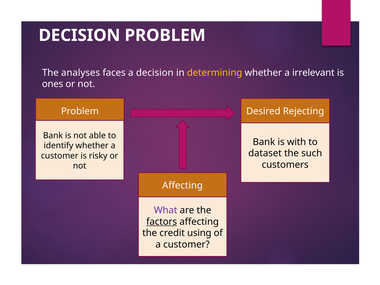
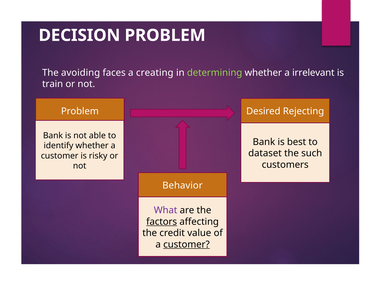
analyses: analyses -> avoiding (81, 73)
a decision: decision -> creating (155, 73)
determining colour: yellow -> light green (215, 73)
ones: ones -> train (53, 84)
with: with -> best (297, 142)
Affecting: Affecting -> Behavior (183, 185)
using: using -> value (199, 233)
customer underline: none -> present (186, 244)
